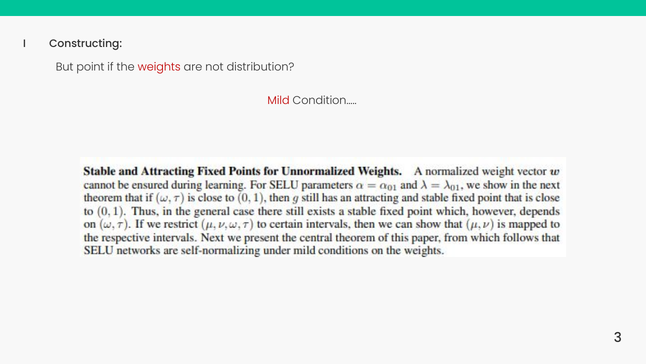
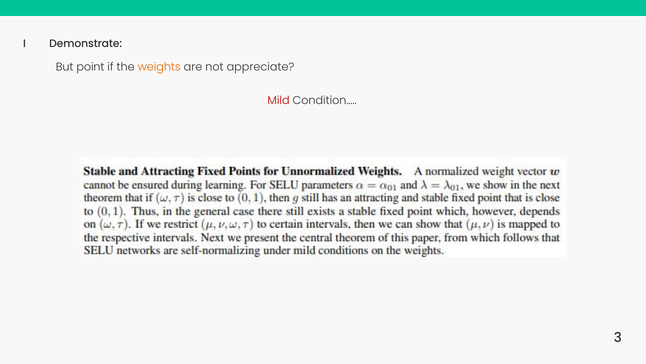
Constructing: Constructing -> Demonstrate (86, 44)
weights colour: red -> orange (159, 67)
distribution: distribution -> appreciate (260, 67)
